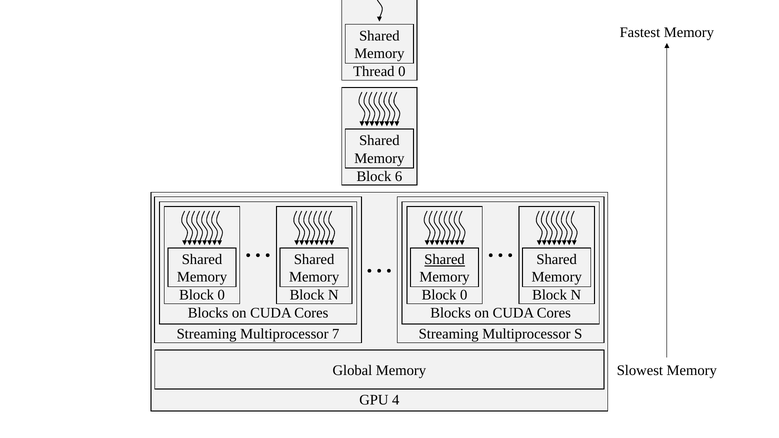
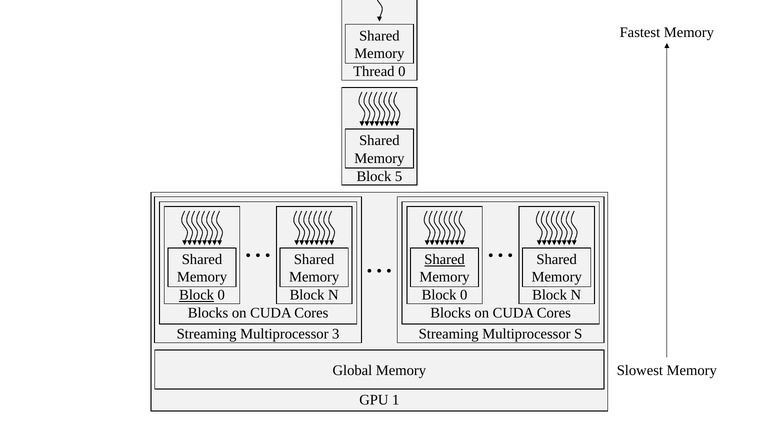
6: 6 -> 5 (399, 176)
Block underline: none -> present (197, 295)
7: 7 -> 3 (336, 334)
4: 4 -> 1 (396, 400)
